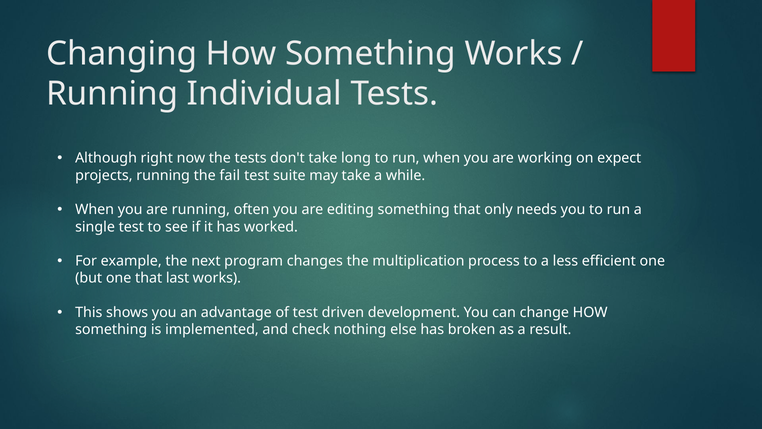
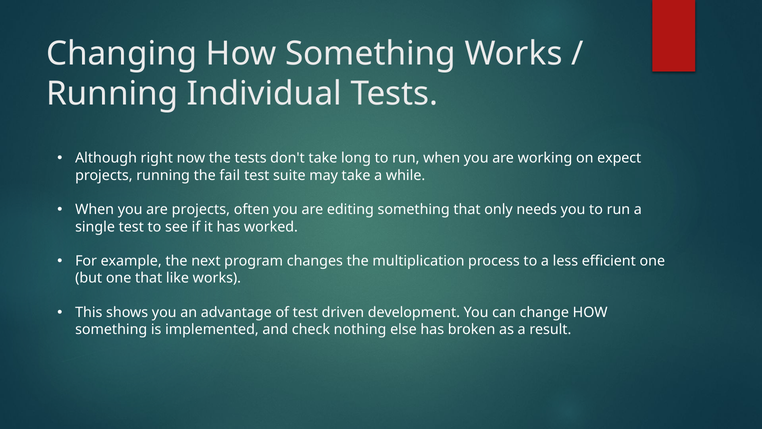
are running: running -> projects (201, 209)
last: last -> like (178, 278)
